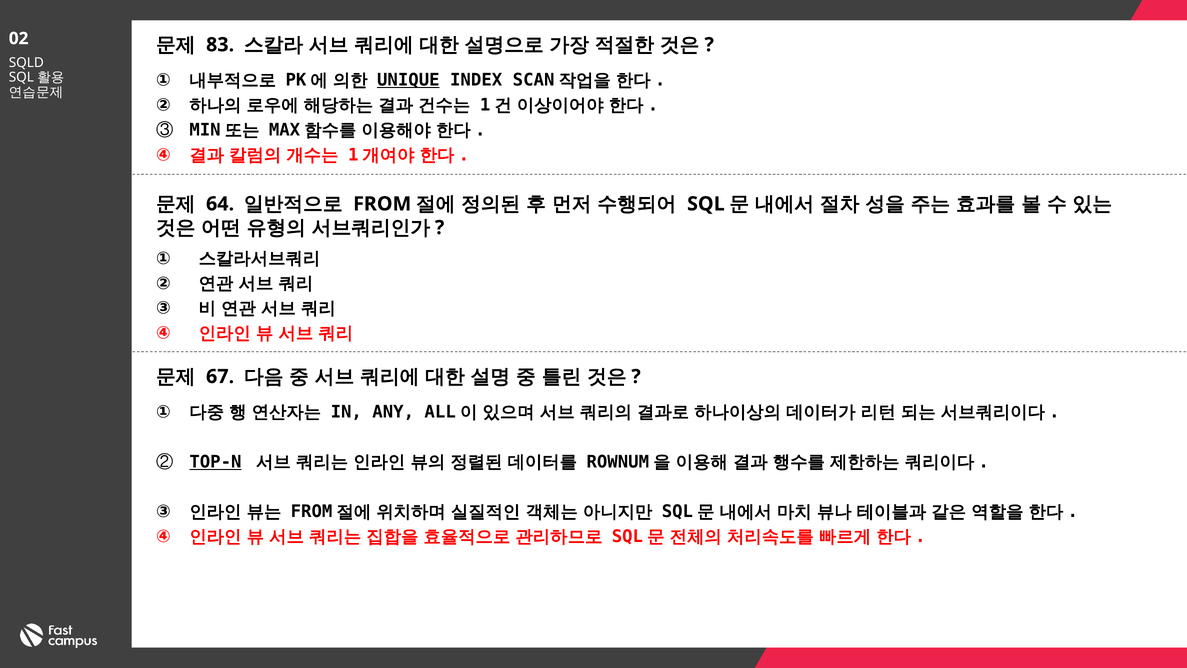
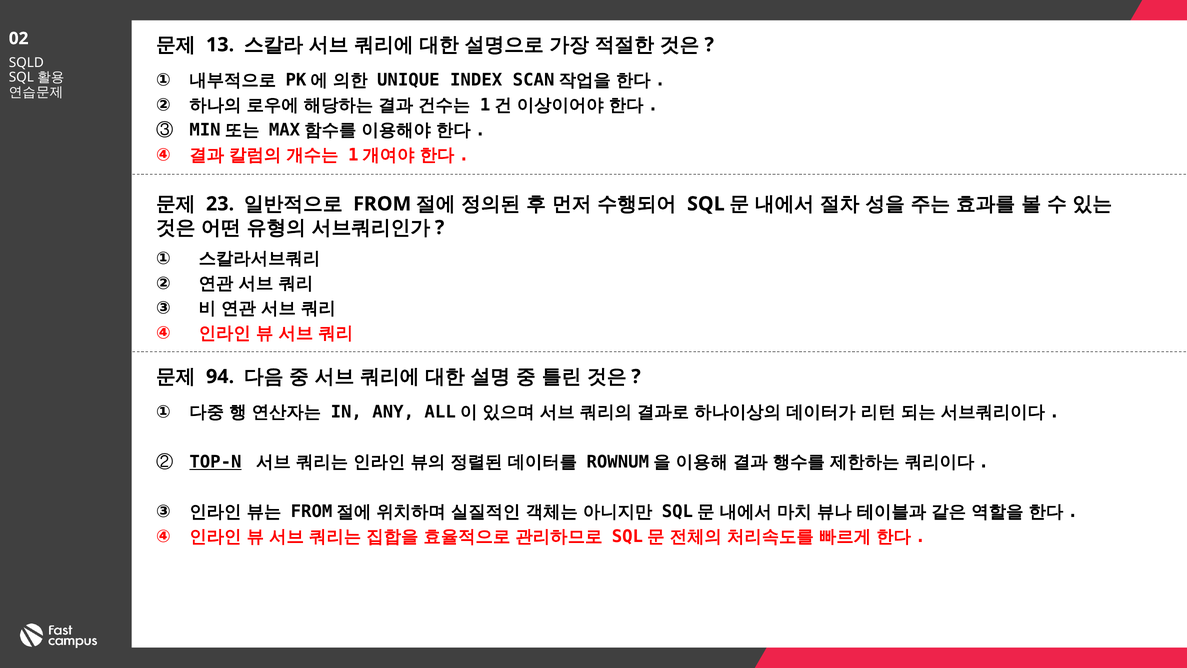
83: 83 -> 13 (220, 45)
UNIQUE underline: present -> none (408, 80)
64: 64 -> 23 (220, 204)
67: 67 -> 94 (220, 376)
